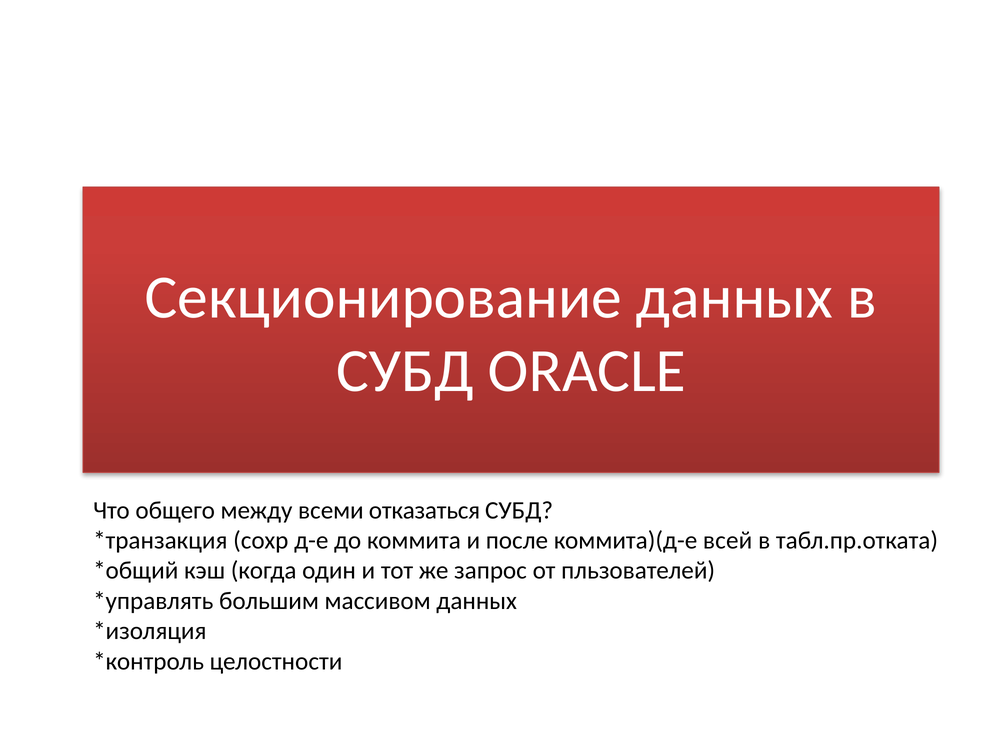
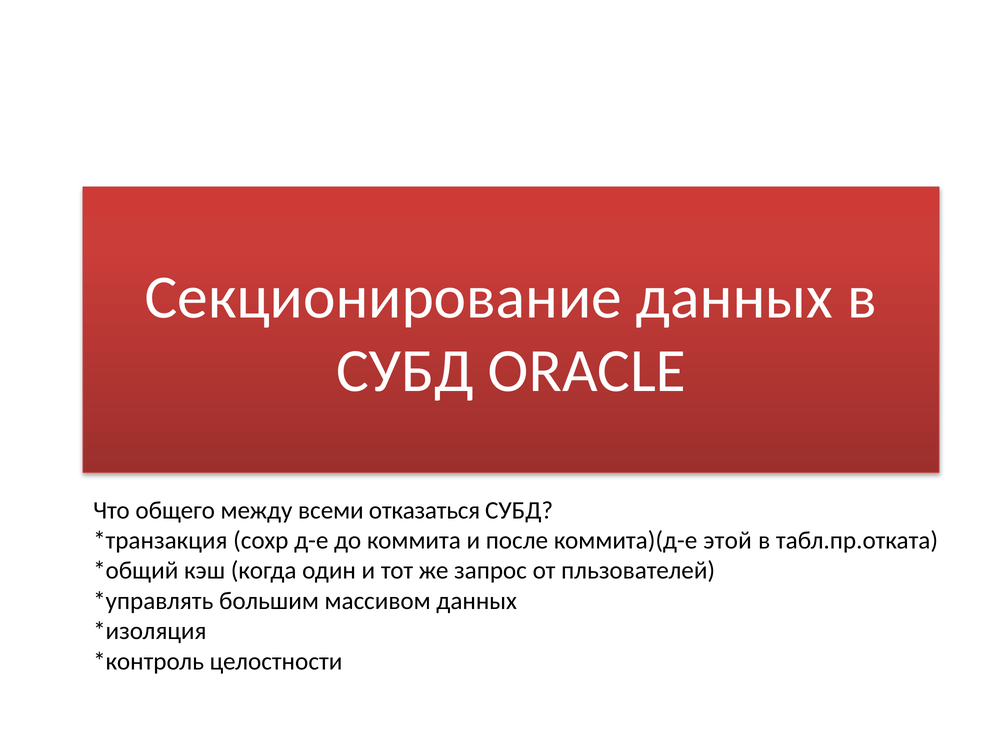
всей: всей -> этой (728, 541)
